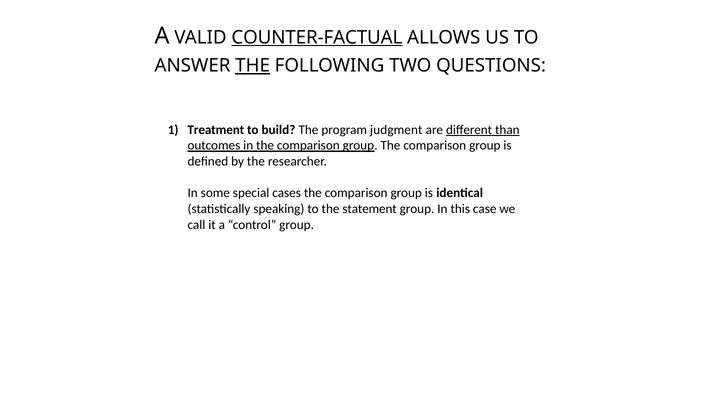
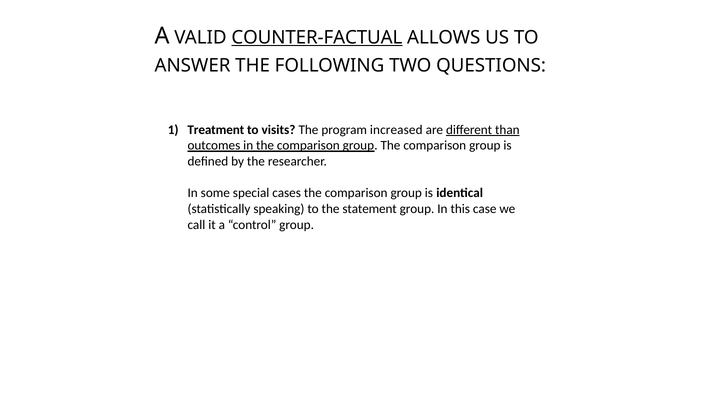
THE underline: present -> none (253, 66)
build: build -> visits (278, 130)
judgment: judgment -> increased (396, 130)
